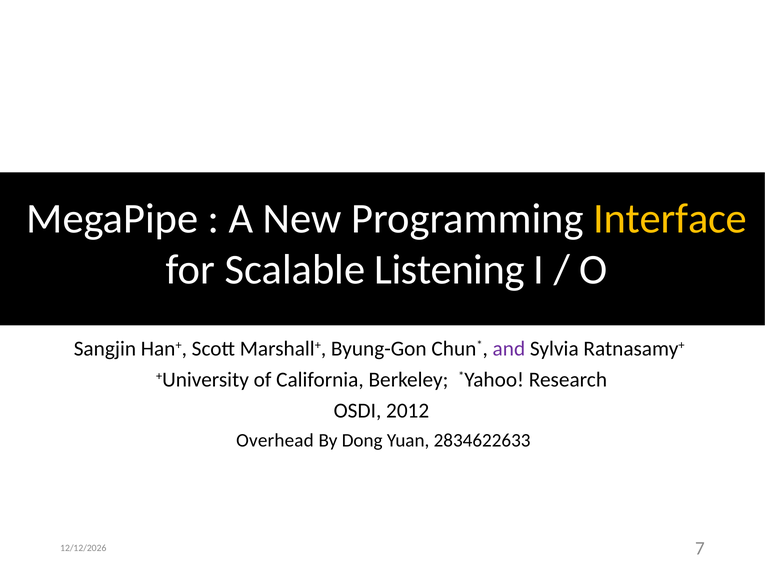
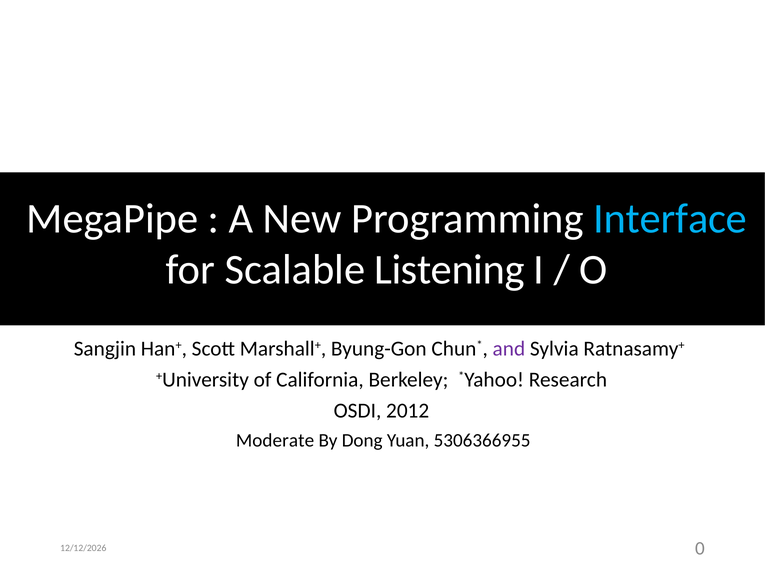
Interface colour: yellow -> light blue (670, 218)
Overhead: Overhead -> Moderate (275, 440)
2834622633: 2834622633 -> 5306366955 (482, 440)
7: 7 -> 0 (700, 548)
